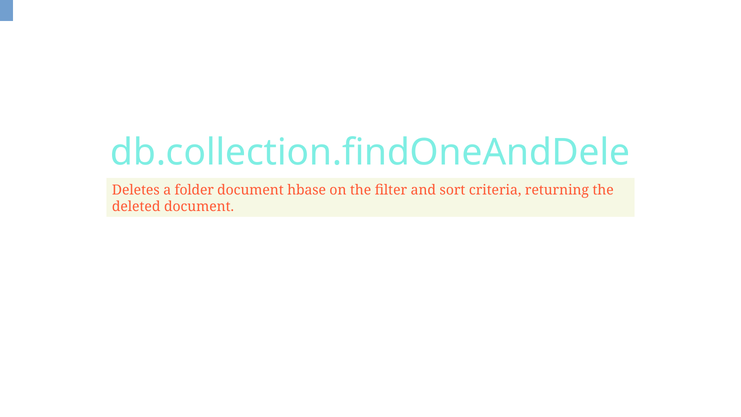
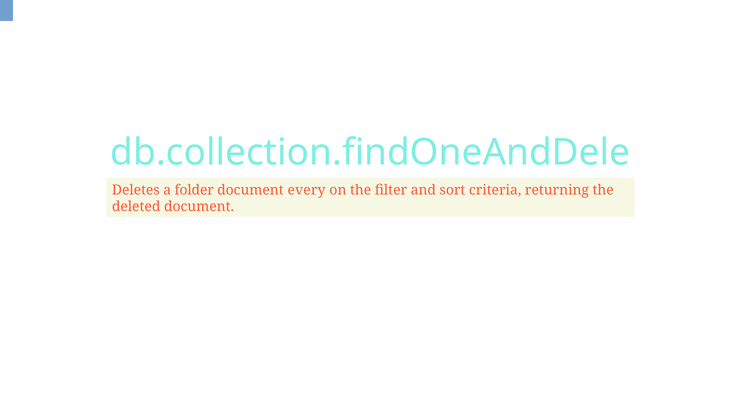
hbase: hbase -> every (307, 190)
